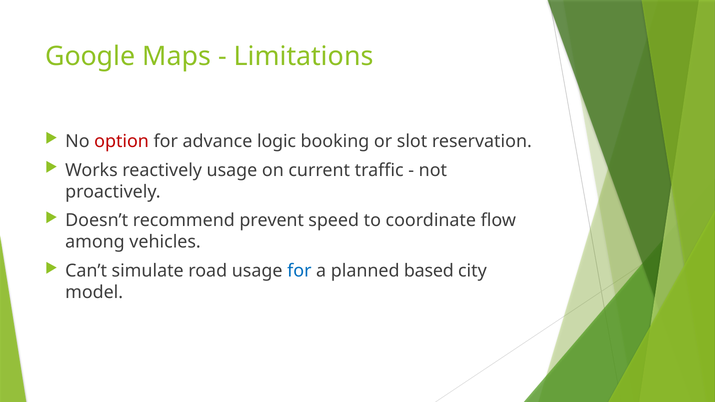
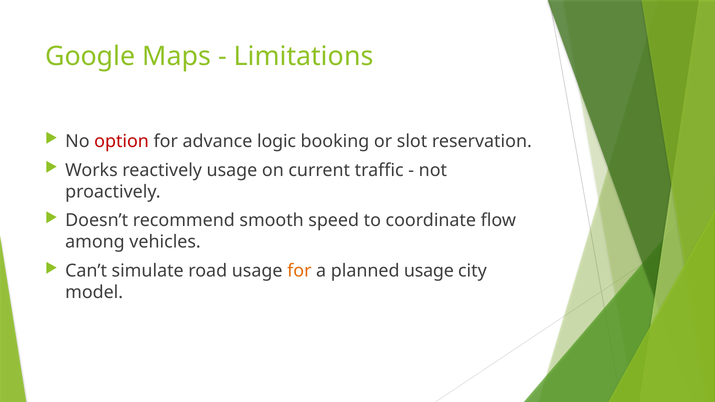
prevent: prevent -> smooth (272, 221)
for colour: blue -> orange (299, 271)
planned based: based -> usage (429, 271)
